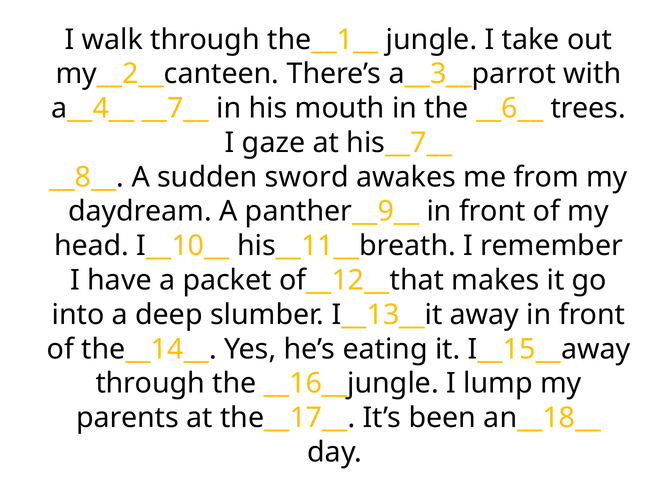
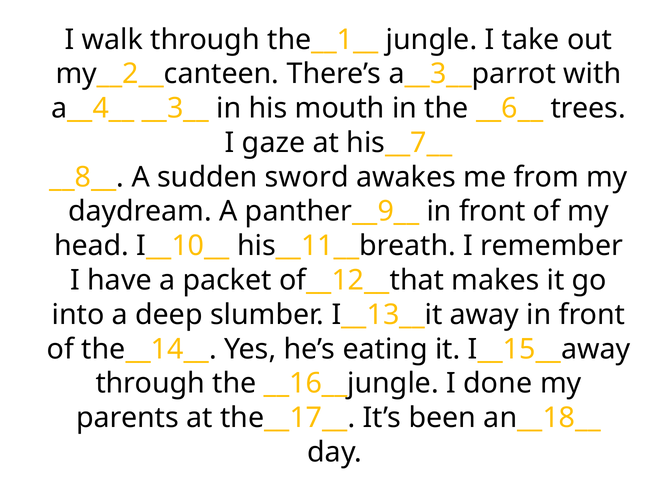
__7__: __7__ -> __3__ (175, 108)
lump: lump -> done (498, 383)
